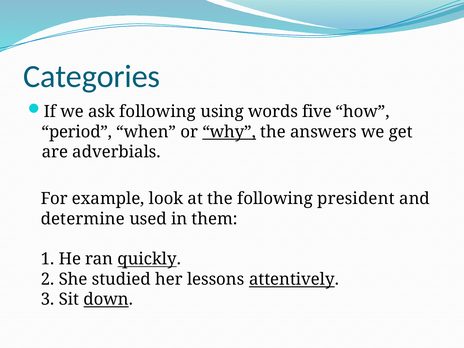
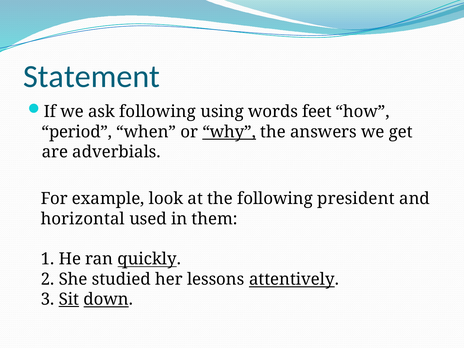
Categories: Categories -> Statement (92, 77)
five: five -> feet (317, 112)
determine: determine -> horizontal (83, 219)
Sit underline: none -> present (69, 299)
